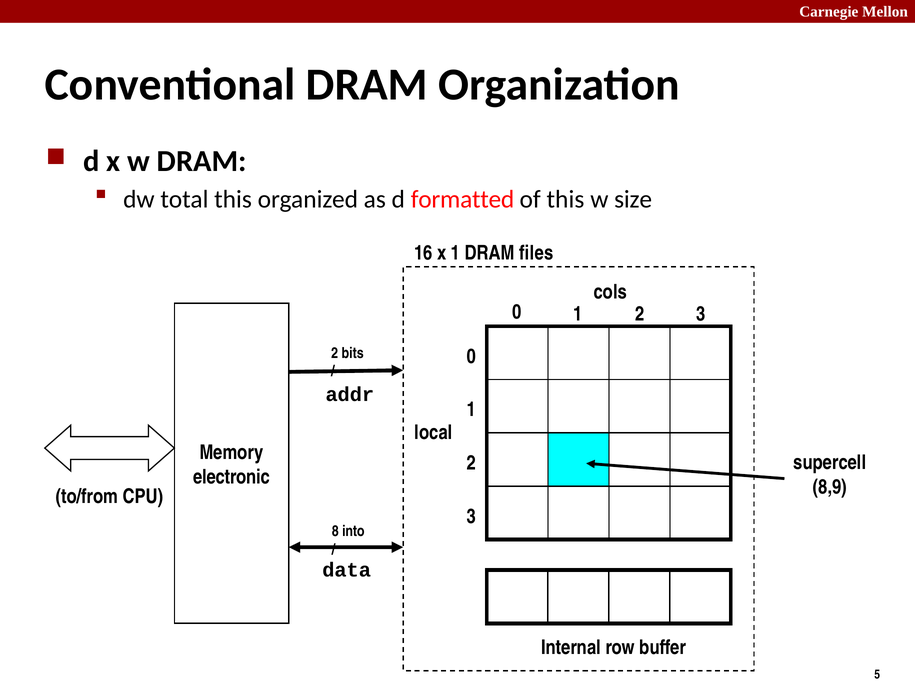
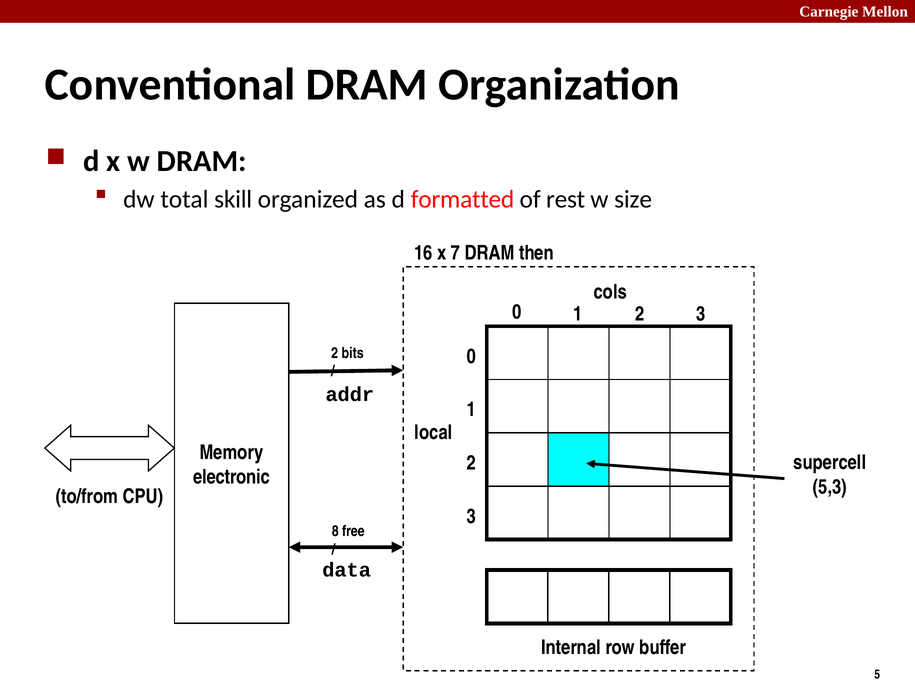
total this: this -> skill (233, 200)
of this: this -> rest (566, 200)
x 1: 1 -> 7 (456, 253)
files: files -> then (536, 253)
8,9: 8,9 -> 5,3 (830, 487)
into: into -> free (353, 532)
